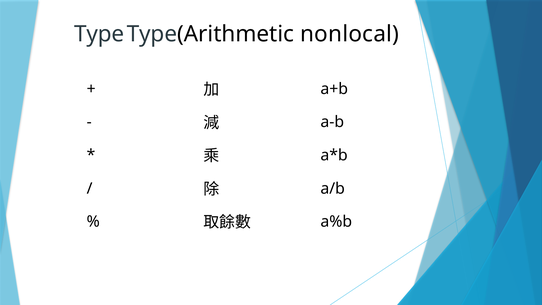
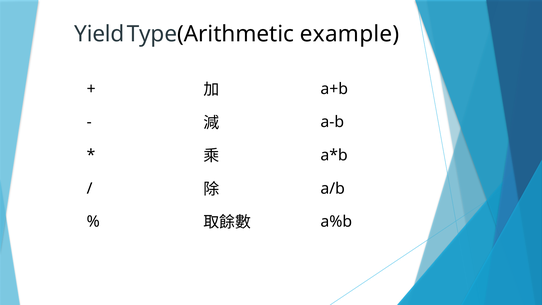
Type: Type -> Yield (99, 34)
nonlocal: nonlocal -> example (350, 34)
